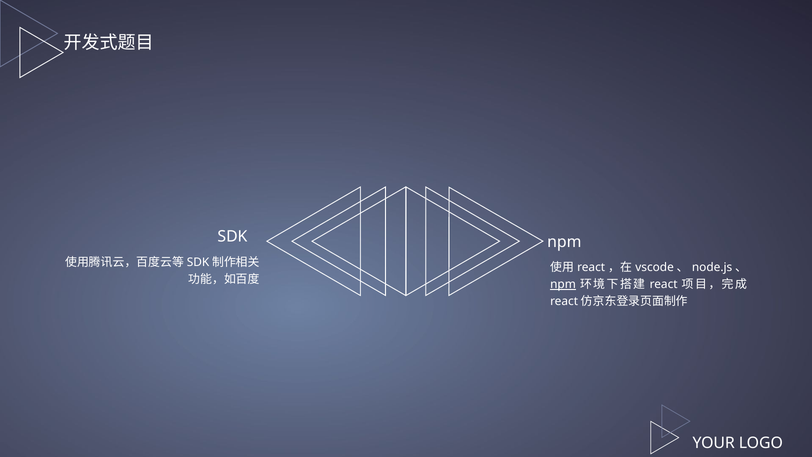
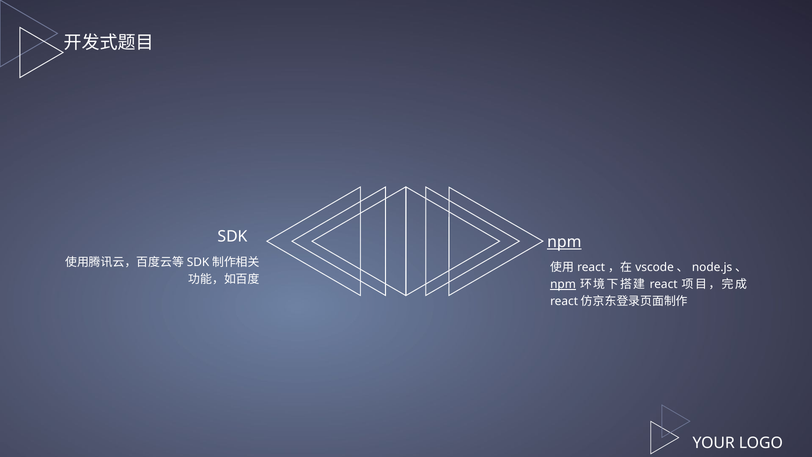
npm underline: none -> present (564, 242)
